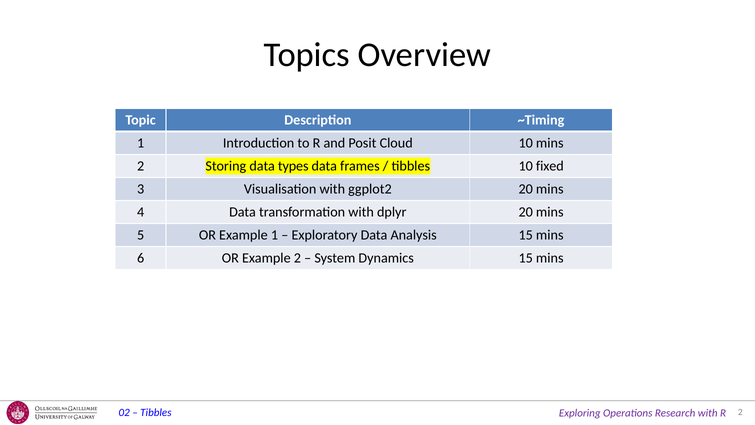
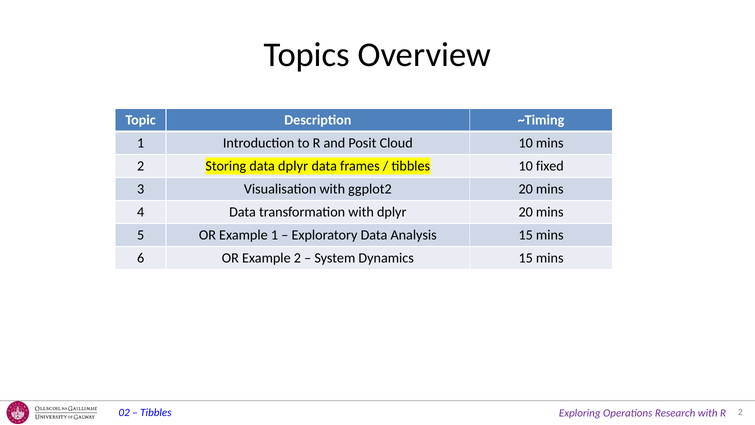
data types: types -> dplyr (293, 166)
